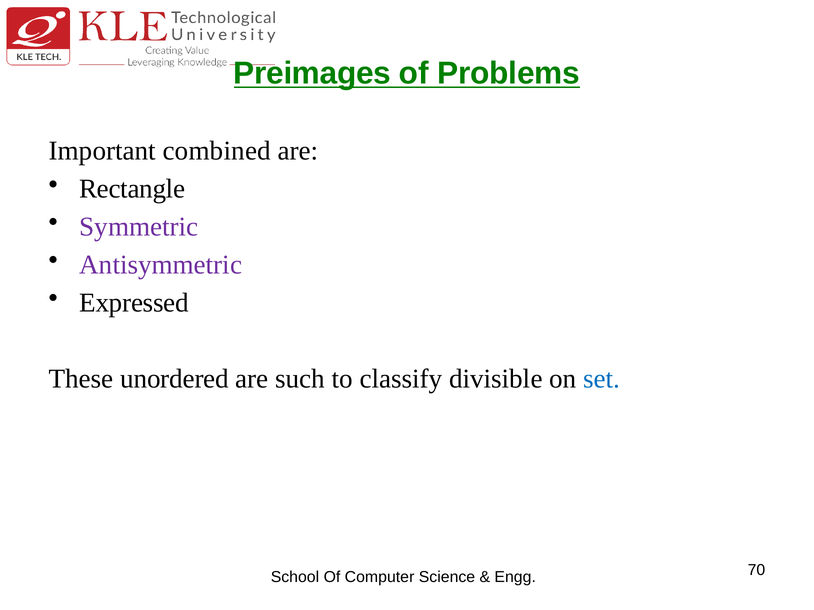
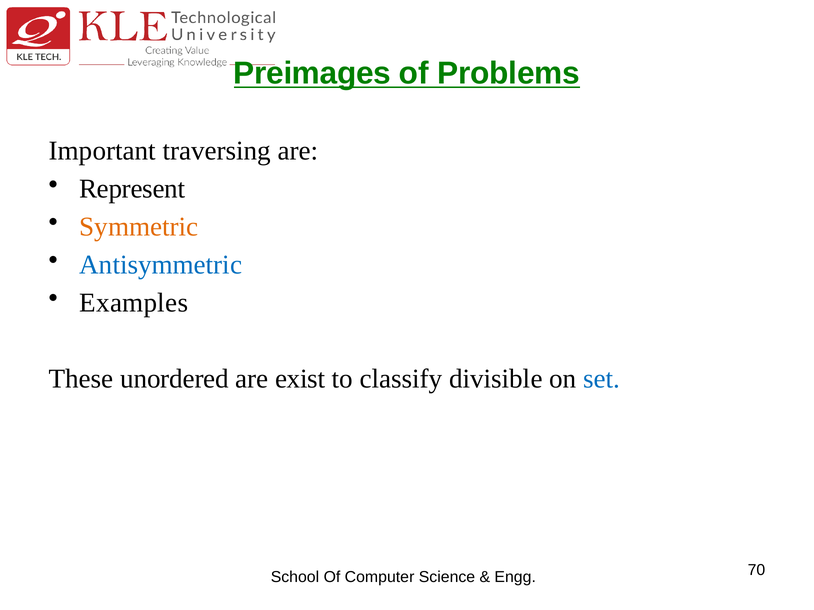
combined: combined -> traversing (217, 151)
Rectangle: Rectangle -> Represent (132, 189)
Symmetric colour: purple -> orange (139, 227)
Antisymmetric colour: purple -> blue (161, 265)
Expressed: Expressed -> Examples (134, 303)
such: such -> exist (300, 379)
